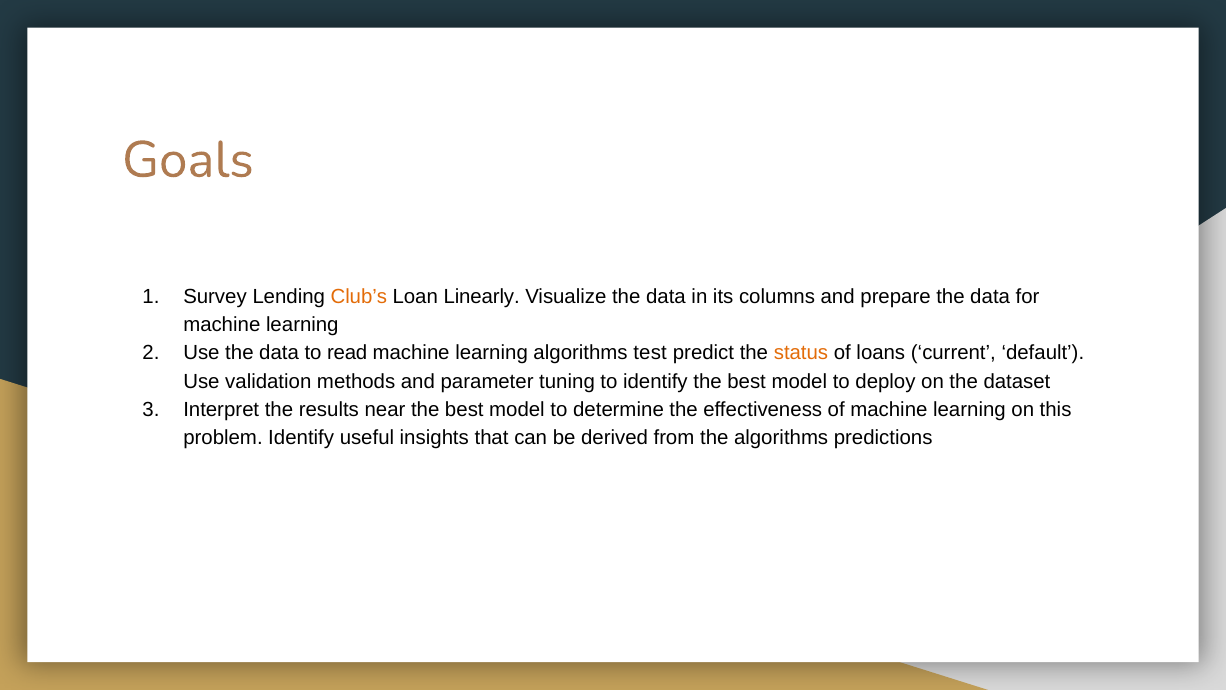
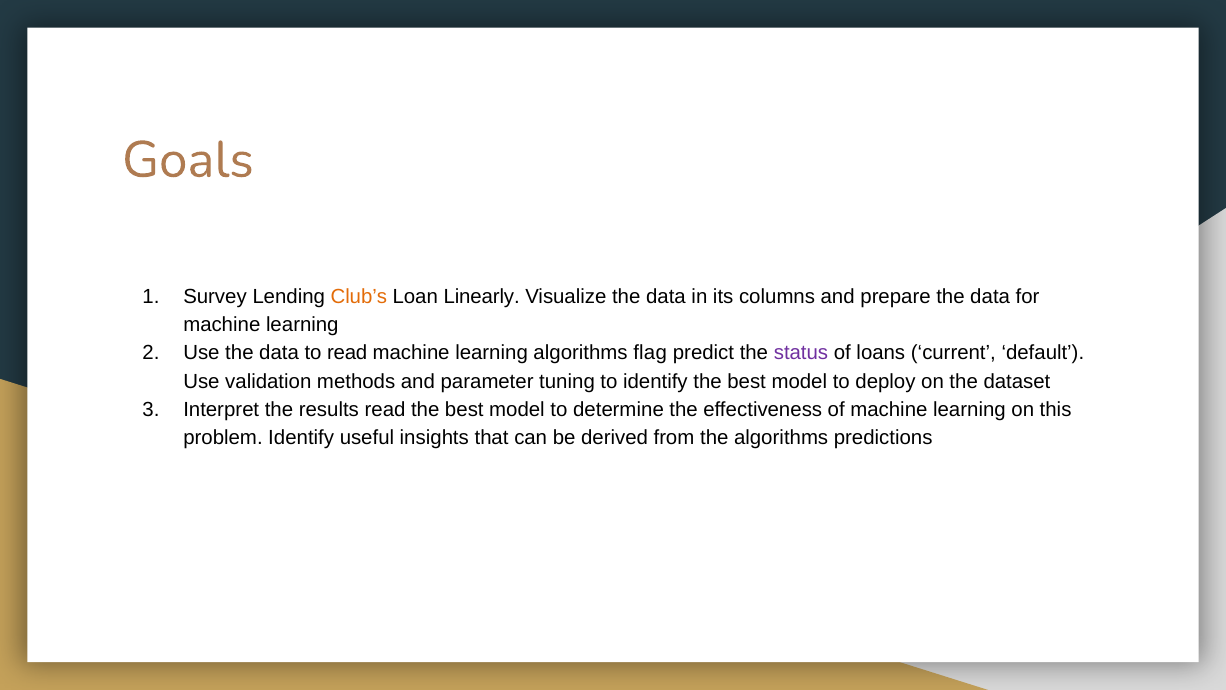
test: test -> flag (650, 353)
status colour: orange -> purple (801, 353)
results near: near -> read (385, 409)
